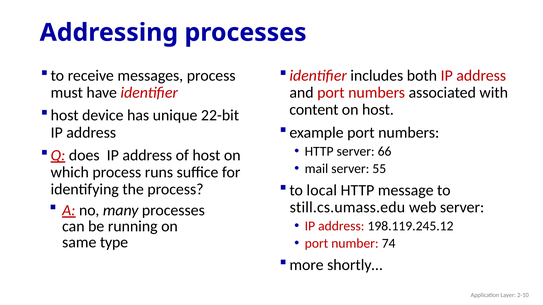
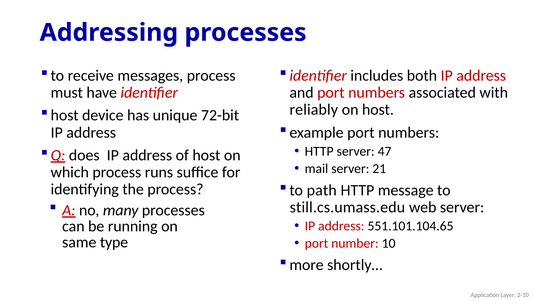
content: content -> reliably (314, 110)
22-bit: 22-bit -> 72-bit (220, 116)
66: 66 -> 47 (385, 151)
55: 55 -> 21 (379, 169)
local: local -> path (322, 190)
198.119.245.12: 198.119.245.12 -> 551.101.104.65 (411, 226)
74: 74 -> 10 (389, 244)
